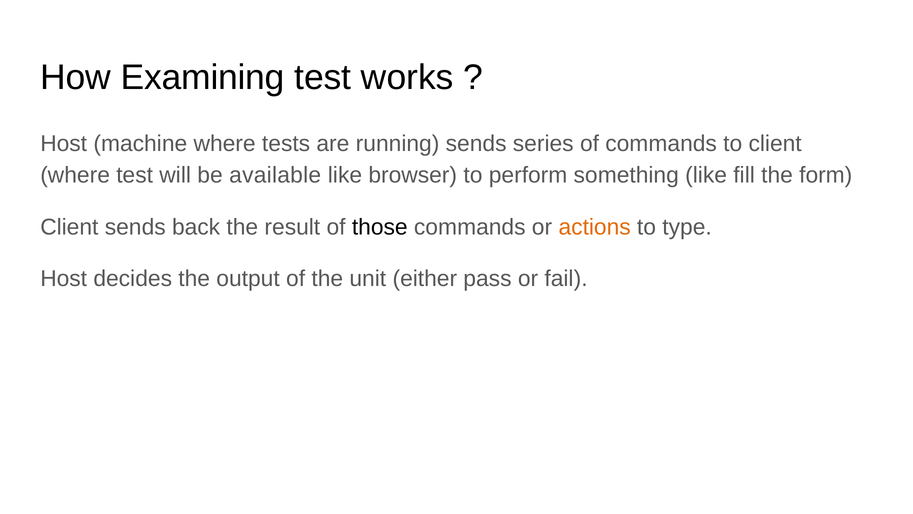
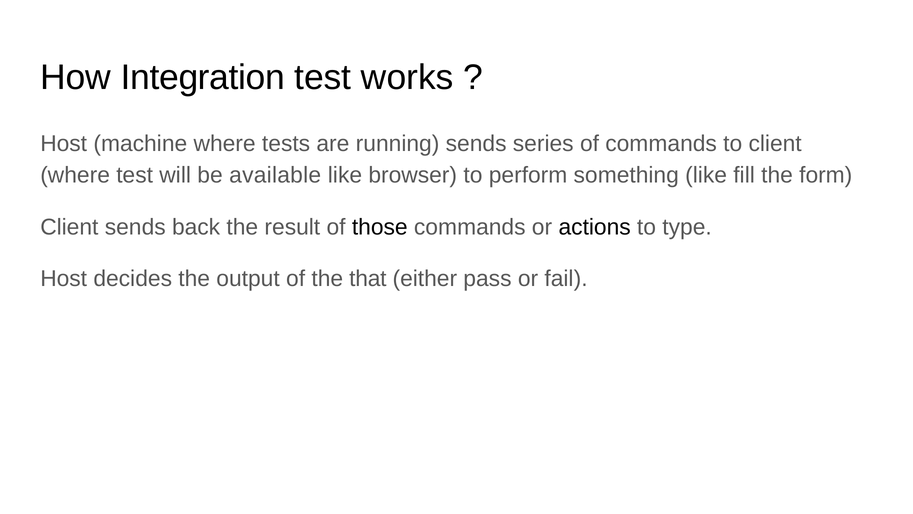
Examining: Examining -> Integration (203, 77)
actions colour: orange -> black (595, 227)
unit: unit -> that (368, 279)
